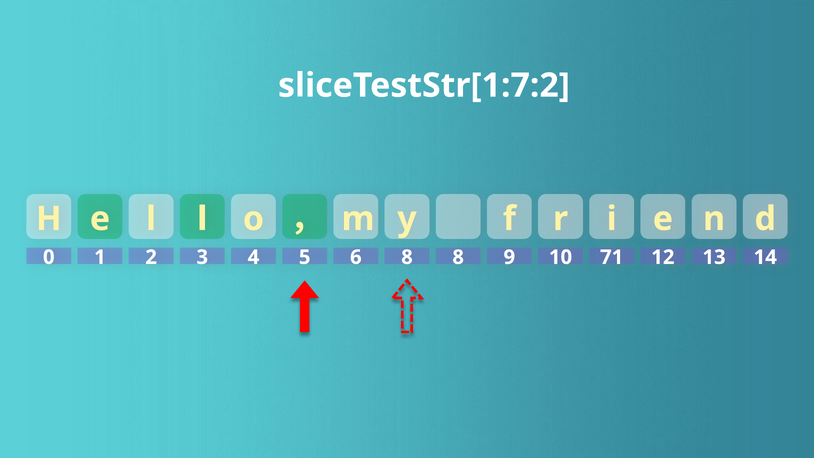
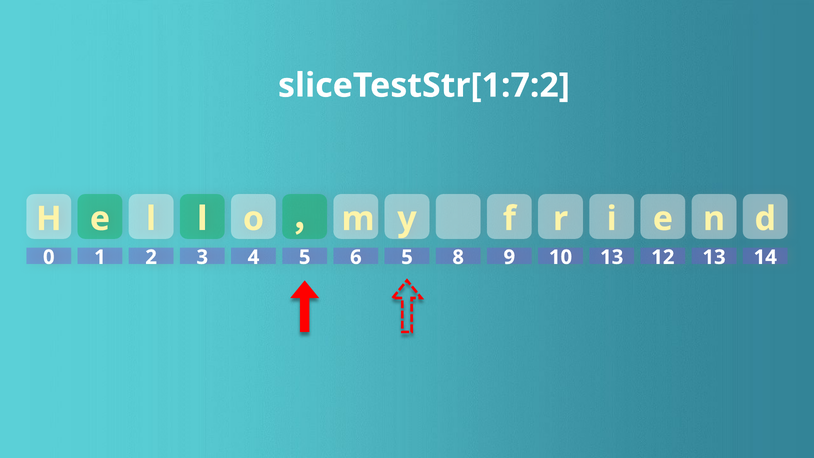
6 8: 8 -> 5 (407, 257)
10 71: 71 -> 13 (612, 257)
